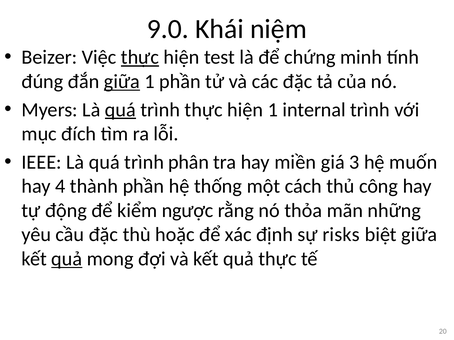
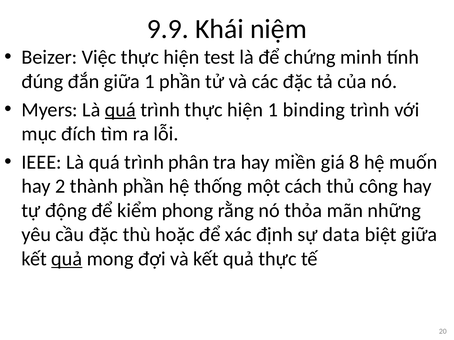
9.0: 9.0 -> 9.9 (168, 29)
thực underline: present -> none (140, 57)
giữa underline: present -> none (122, 82)
internal: internal -> binding (314, 110)
3: 3 -> 8 (354, 162)
4: 4 -> 2 (60, 187)
ngược: ngược -> phong (187, 211)
risks: risks -> data (341, 235)
